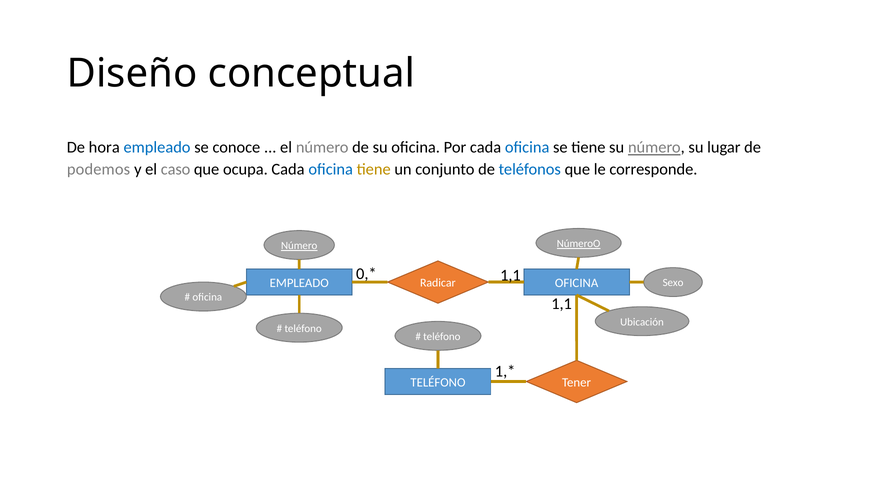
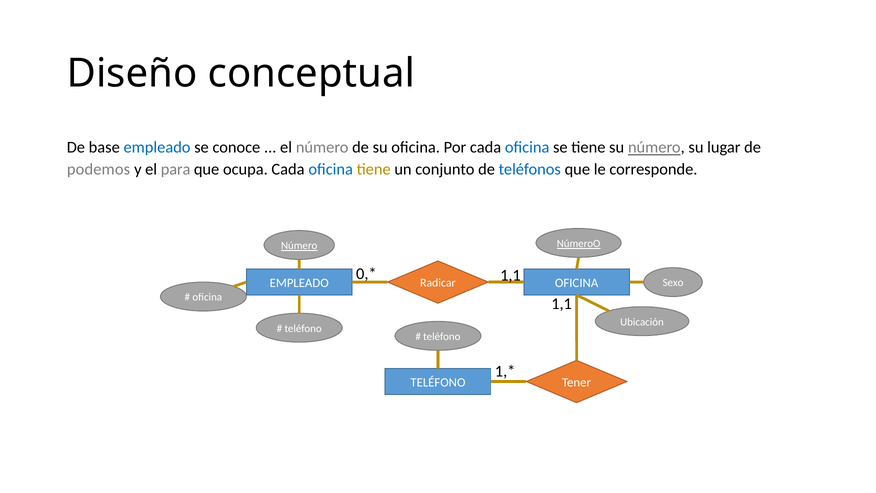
hora: hora -> base (104, 147)
caso: caso -> para (176, 169)
